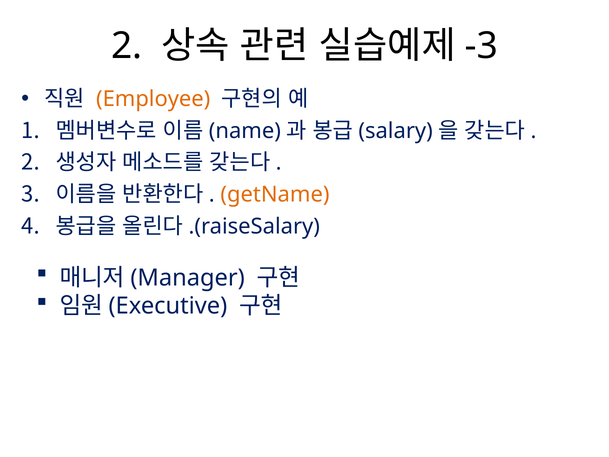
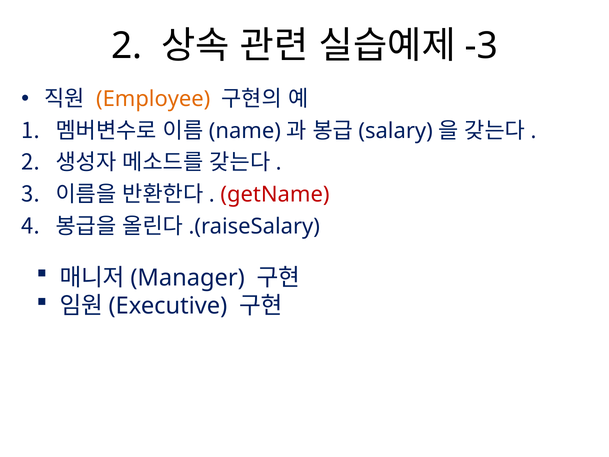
getName colour: orange -> red (275, 194)
